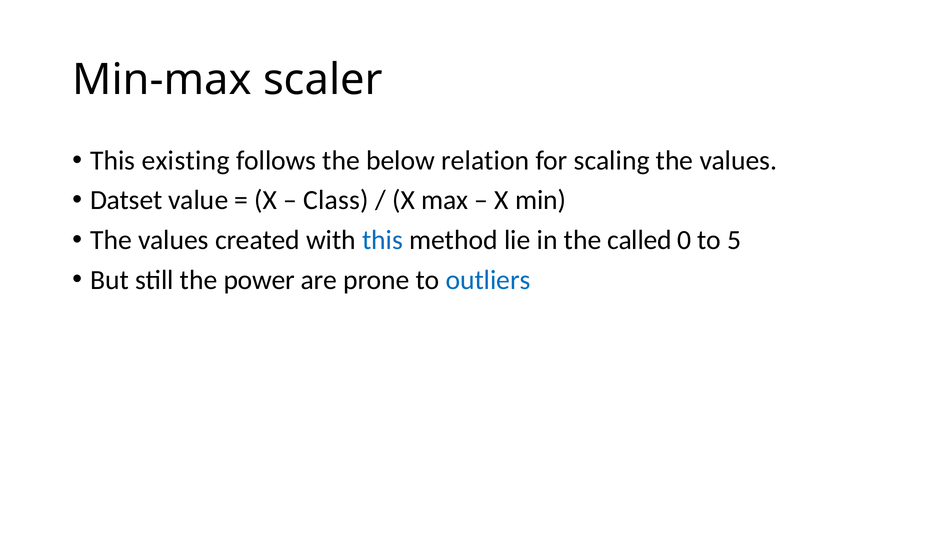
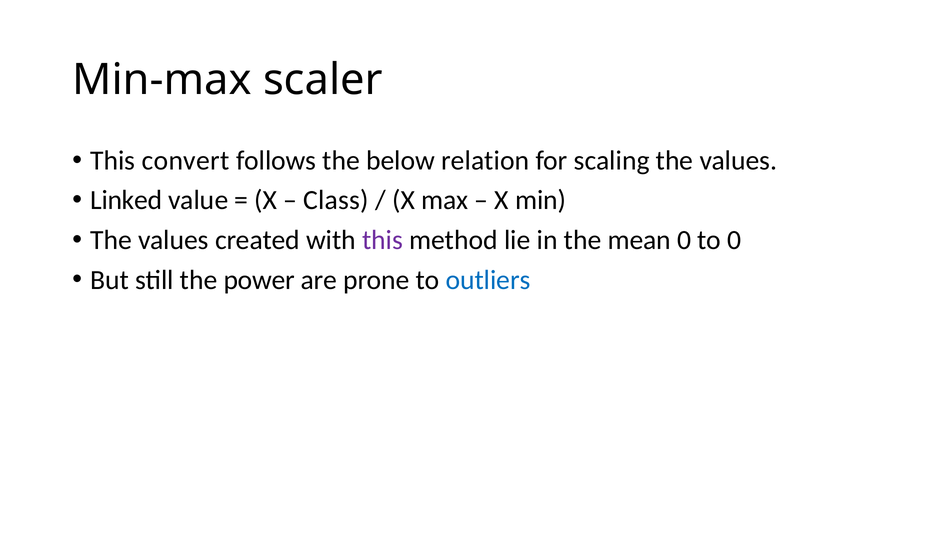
existing: existing -> convert (186, 160)
Datset: Datset -> Linked (126, 200)
this colour: blue -> purple (383, 240)
called: called -> mean (639, 240)
to 5: 5 -> 0 (734, 240)
